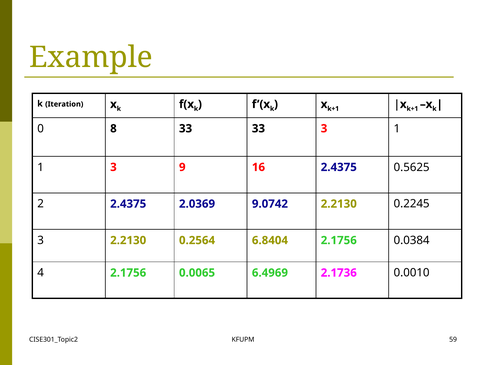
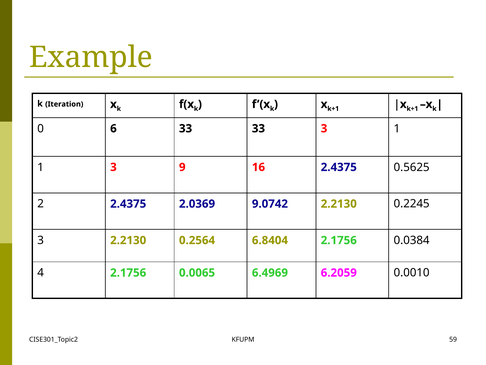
8: 8 -> 6 (113, 128)
2.1736: 2.1736 -> 6.2059 (339, 272)
